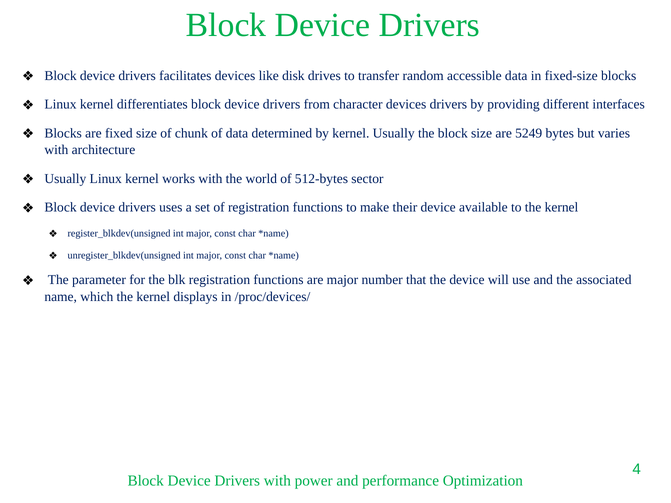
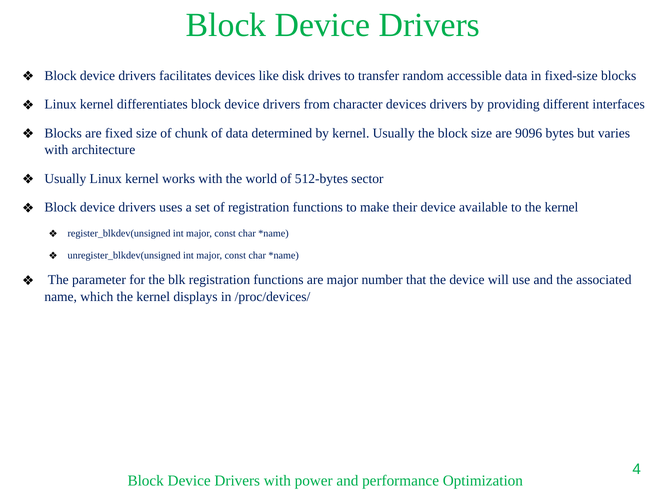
5249: 5249 -> 9096 (529, 133)
